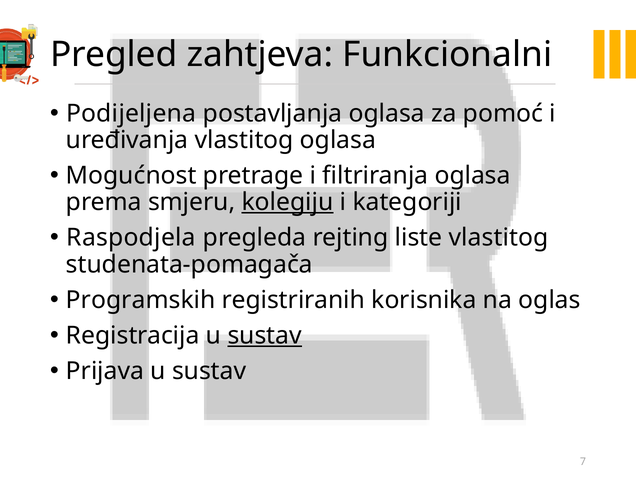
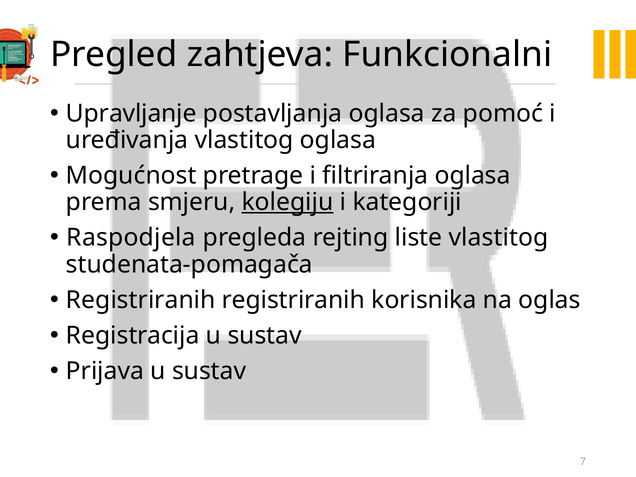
Podijeljena: Podijeljena -> Upravljanje (131, 113)
Programskih: Programskih -> Registriranih (141, 300)
sustav underline: present -> none (265, 335)
